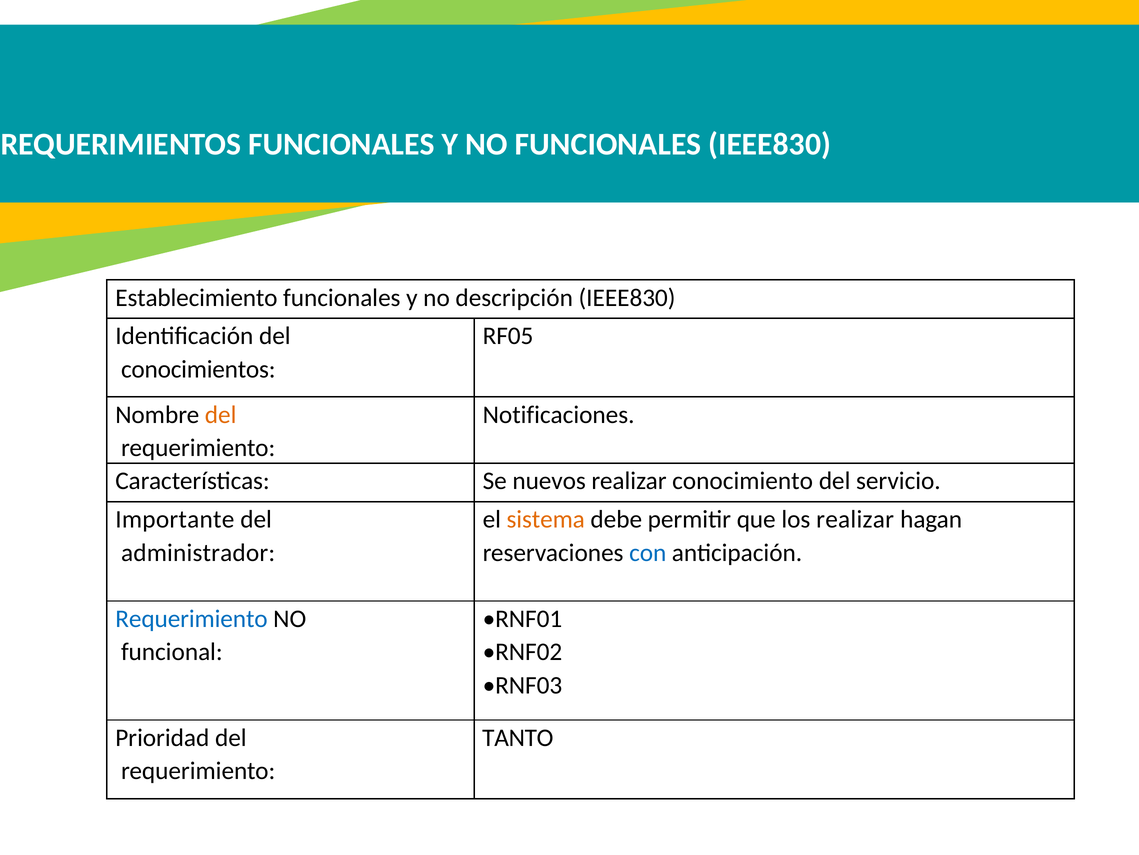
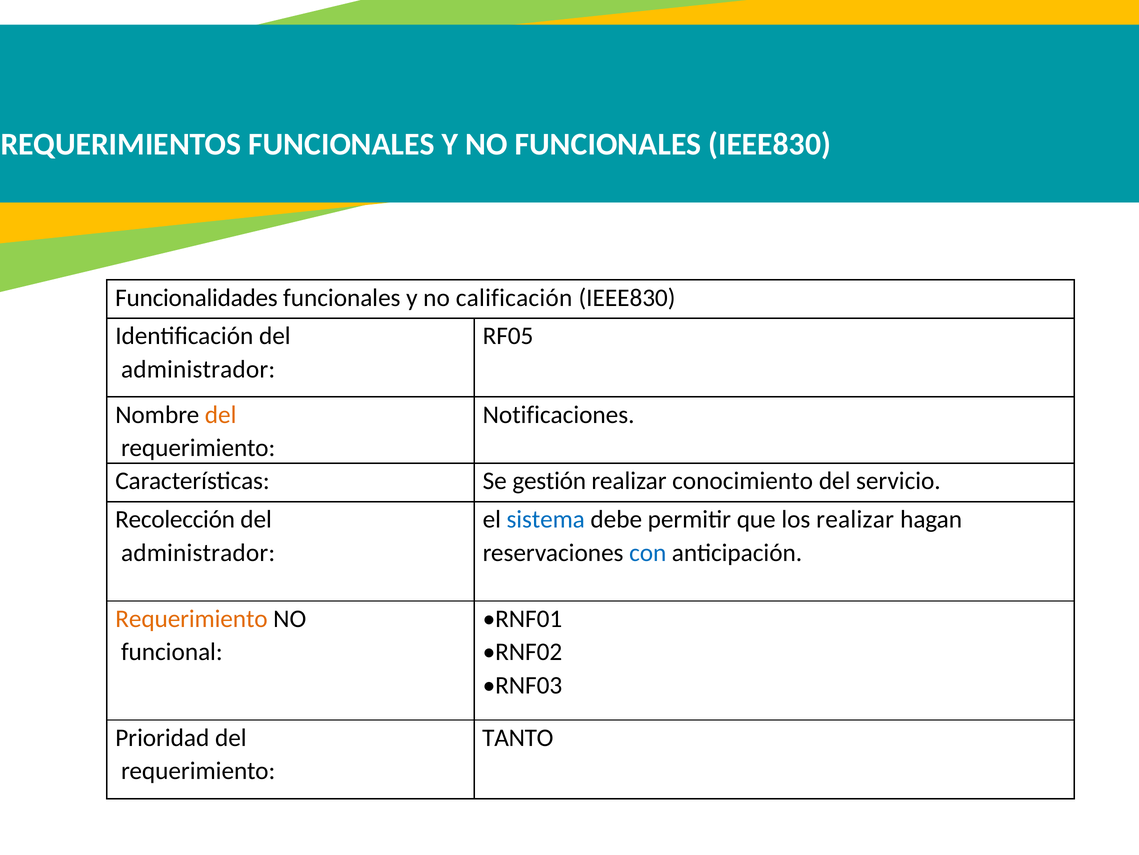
Establecimiento: Establecimiento -> Funcionalidades (196, 297)
descripción: descripción -> calificación (514, 297)
conocimientos: conocimientos -> administrador (198, 369)
nuevos: nuevos -> gestión (549, 481)
Importante: Importante -> Recolección (175, 519)
sistema colour: orange -> blue (546, 519)
Requerimiento colour: blue -> orange (192, 618)
